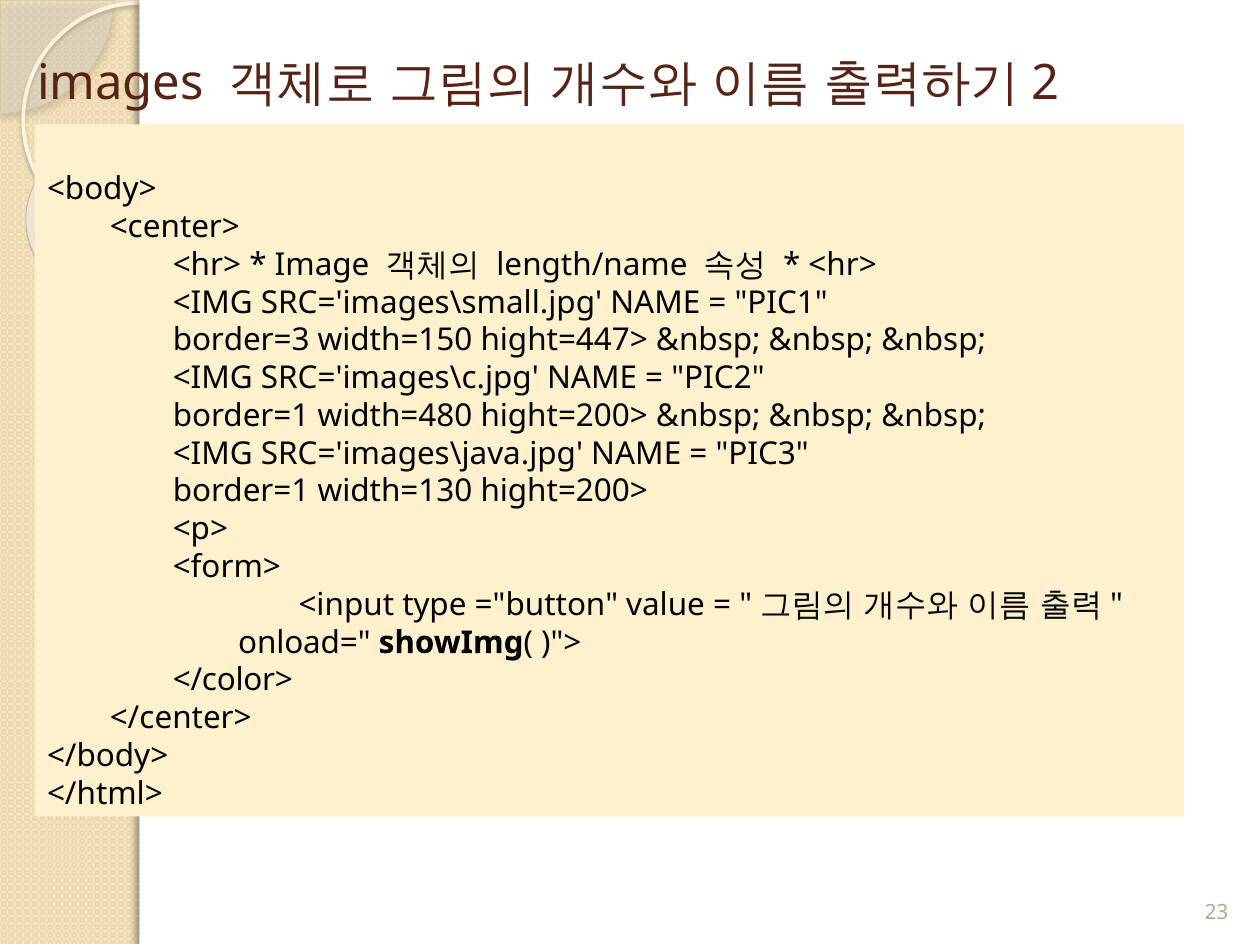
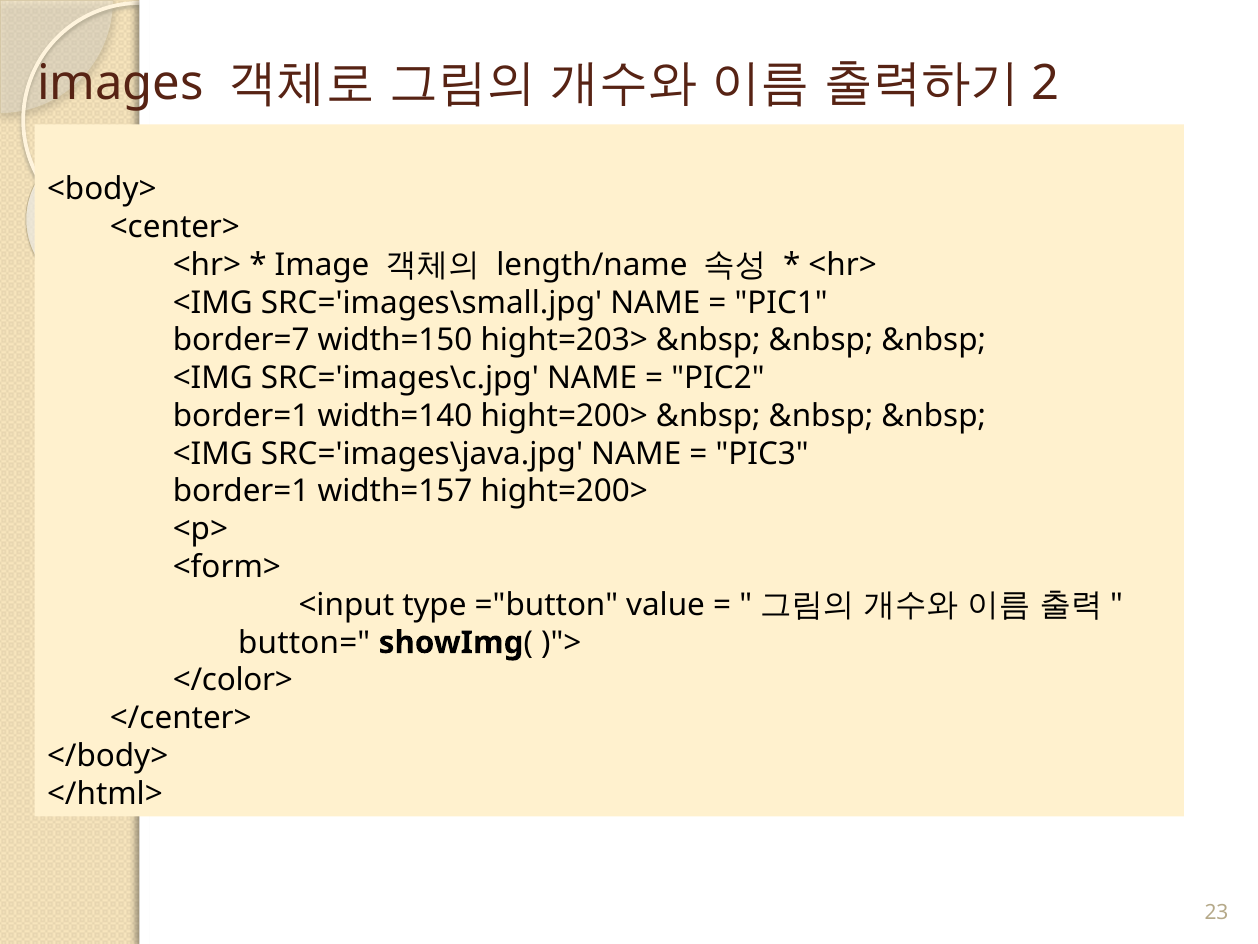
border=3: border=3 -> border=7 (241, 340)
hight=447>: hight=447> -> hight=203> (564, 340)
width=480: width=480 -> width=140 (395, 416)
width=130: width=130 -> width=157 (395, 491)
onload=: onload= -> button= (304, 642)
